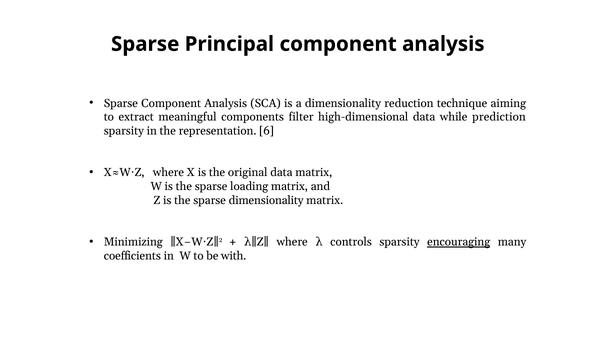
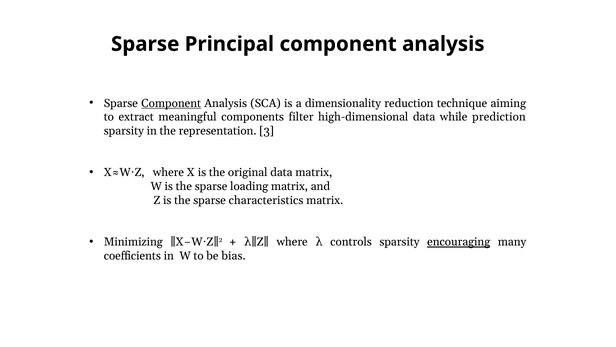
Component underline: none -> present (171, 103)
6: 6 -> 3 (267, 131)
sparse dimensionality: dimensionality -> characteristics (266, 200)
with: with -> bias (234, 256)
